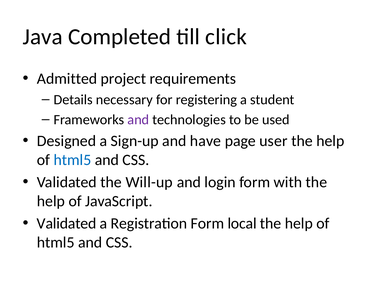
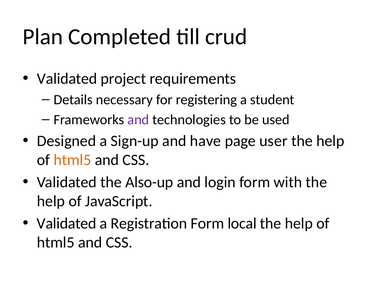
Java: Java -> Plan (43, 37)
click: click -> crud (226, 37)
Admitted: Admitted -> Validated (67, 79)
html5 colour: blue -> orange (72, 160)
Will-up: Will-up -> Also-up (149, 182)
